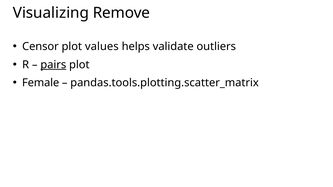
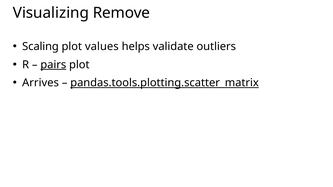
Censor: Censor -> Scaling (40, 47)
Female: Female -> Arrives (41, 83)
pandas.tools.plotting.scatter_matrix underline: none -> present (165, 83)
